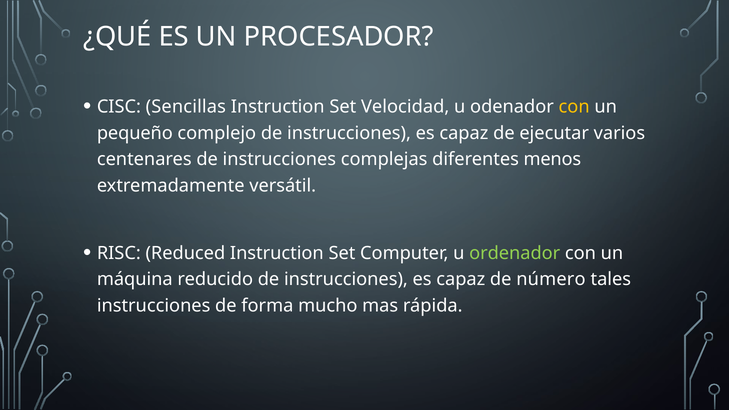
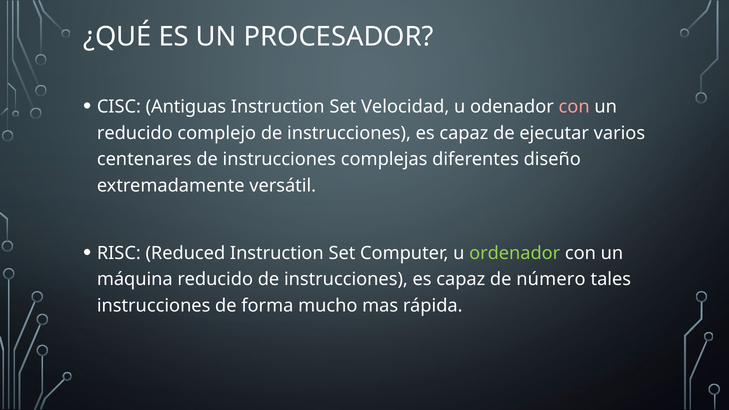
Sencillas: Sencillas -> Antiguas (186, 107)
con colour: yellow -> pink (574, 107)
pequeño: pequeño -> reducido (135, 133)
menos: menos -> diseño (552, 159)
